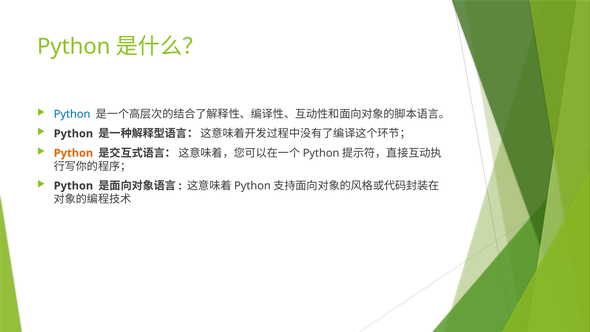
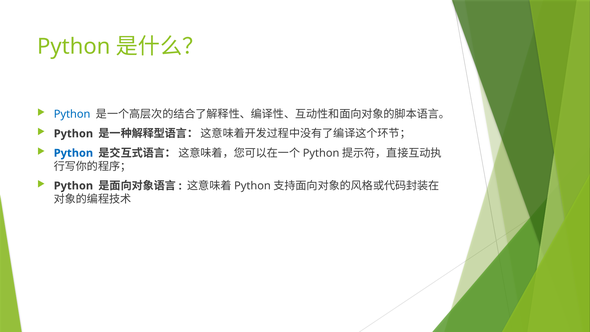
Python colour: orange -> blue (73, 153)
